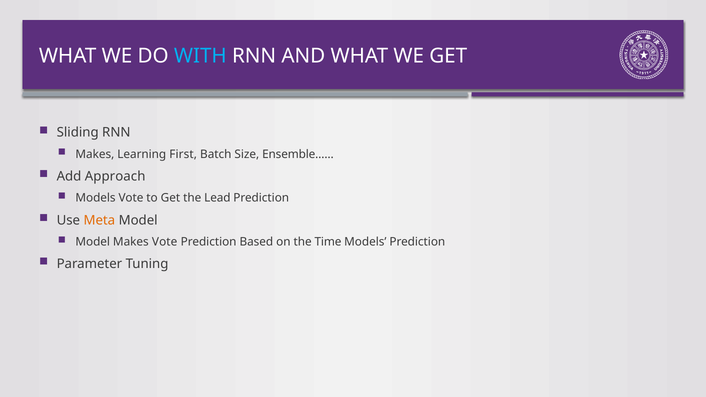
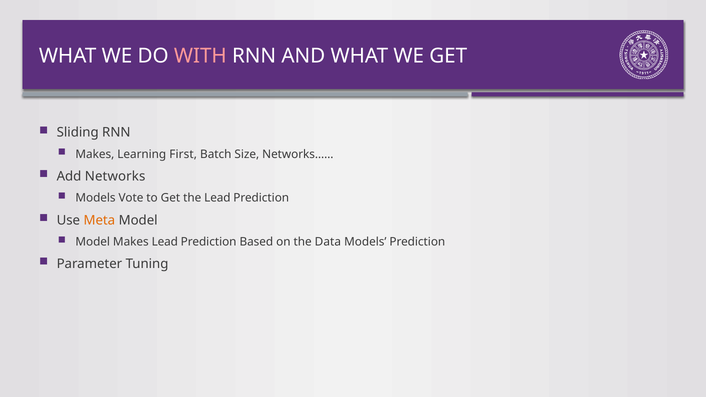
WITH colour: light blue -> pink (200, 56)
Ensemble……: Ensemble…… -> Networks…… (298, 154)
Approach: Approach -> Networks (115, 176)
Makes Vote: Vote -> Lead (165, 242)
Time: Time -> Data (328, 242)
